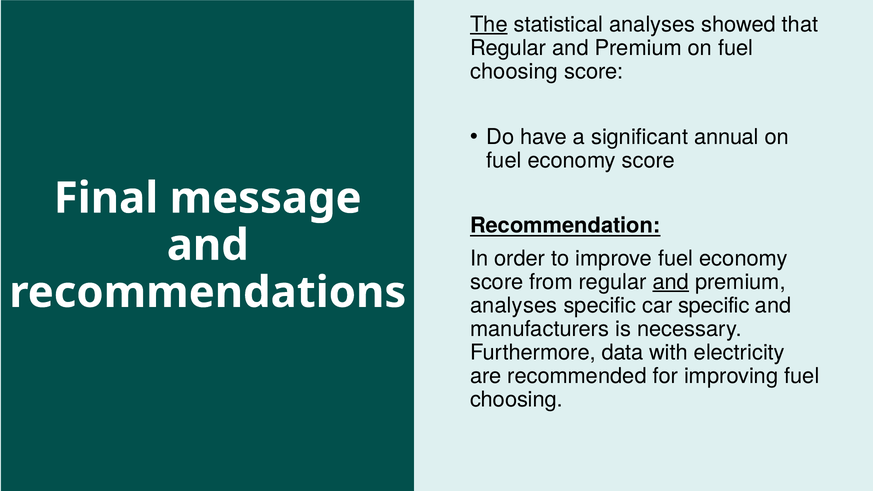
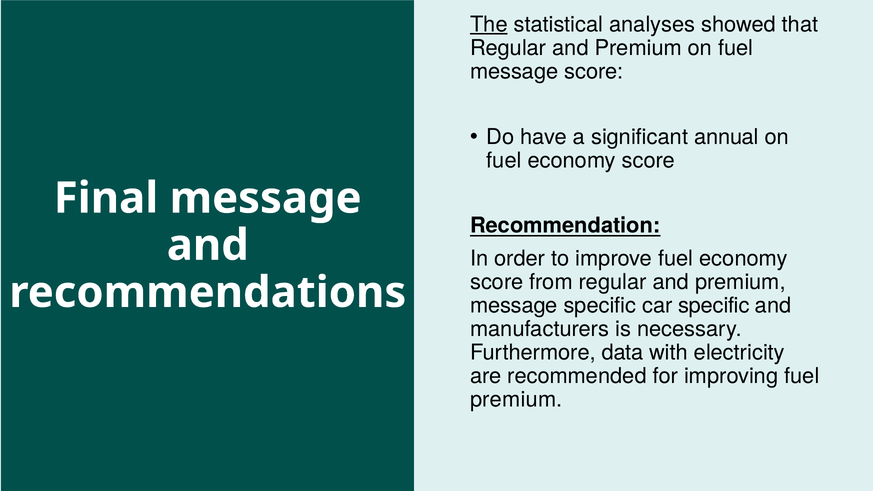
choosing: choosing -> message (514, 72)
and underline: present -> none (671, 282)
analyses: analyses -> message (514, 305)
choosing: choosing -> premium (516, 400)
